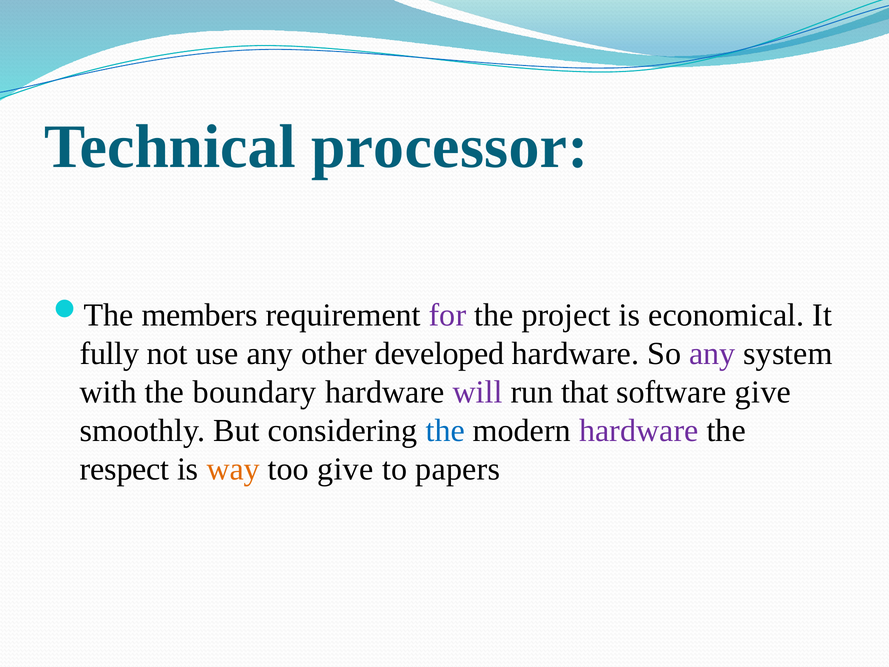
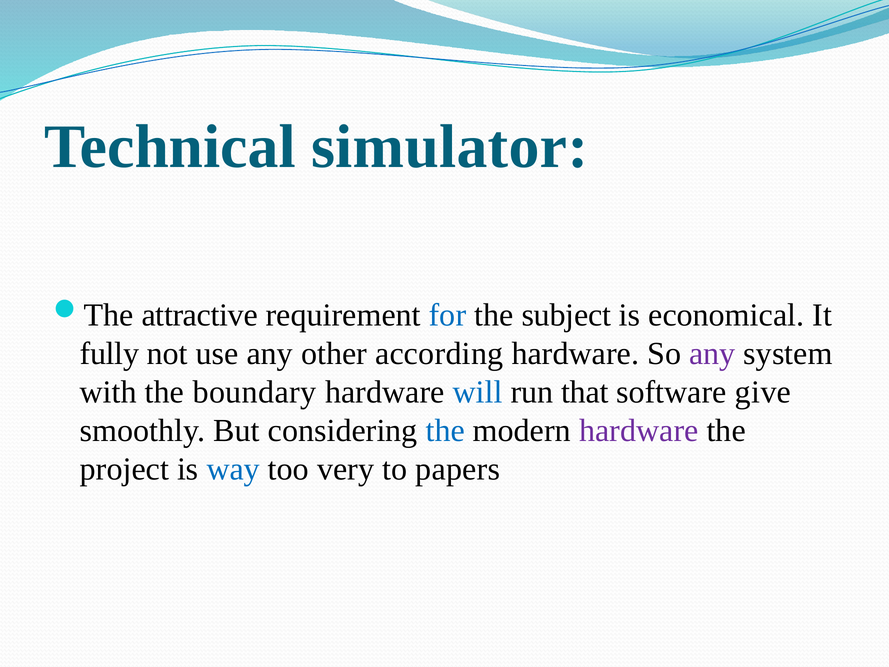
processor: processor -> simulator (450, 147)
members: members -> attractive (200, 315)
for colour: purple -> blue (448, 315)
project: project -> subject (566, 315)
developed: developed -> according (439, 353)
will colour: purple -> blue (478, 392)
respect: respect -> project (124, 469)
way colour: orange -> blue (233, 469)
too give: give -> very (346, 469)
